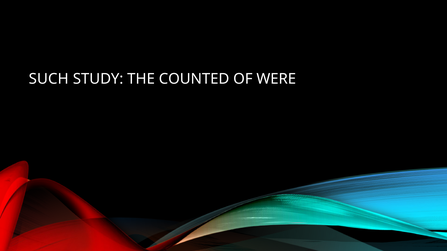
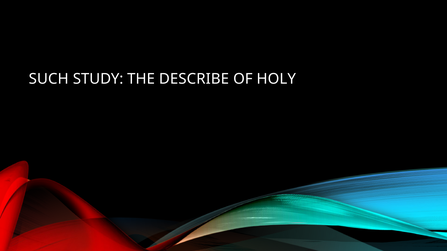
COUNTED: COUNTED -> DESCRIBE (194, 79)
WERE: WERE -> HOLY (276, 79)
